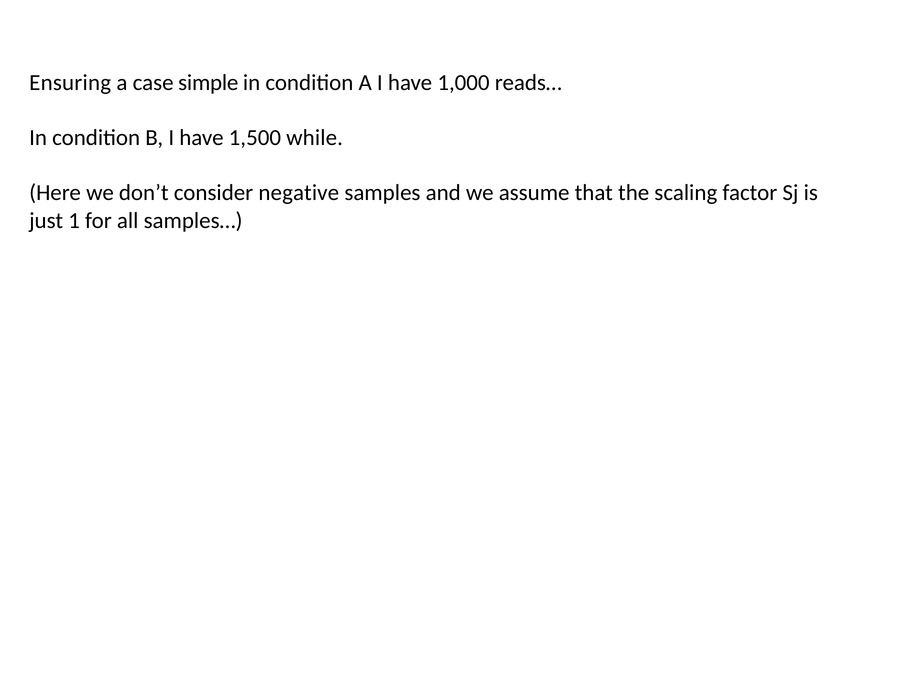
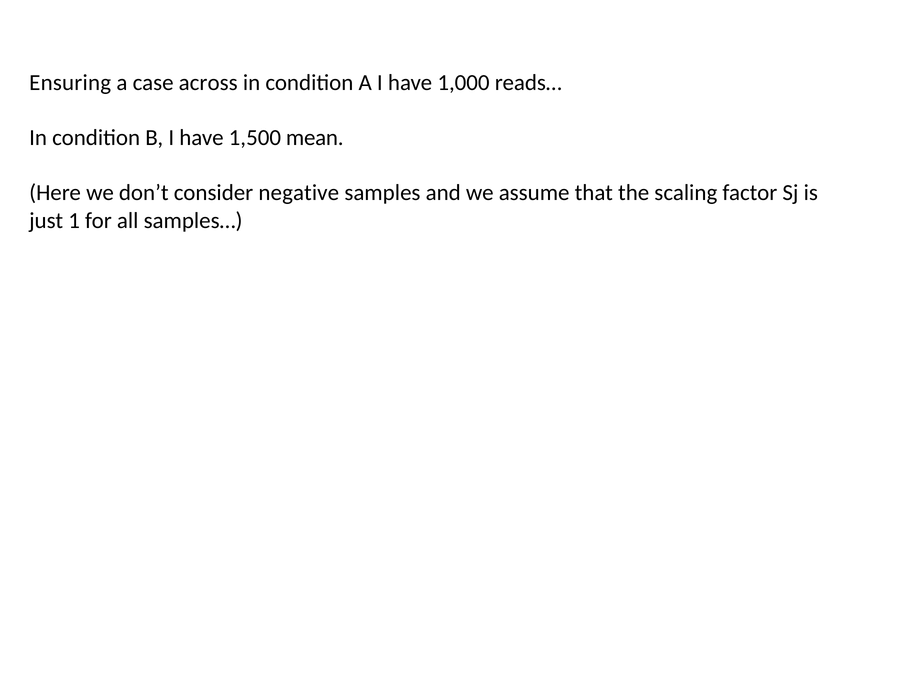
simple: simple -> across (208, 83)
while: while -> mean (315, 138)
